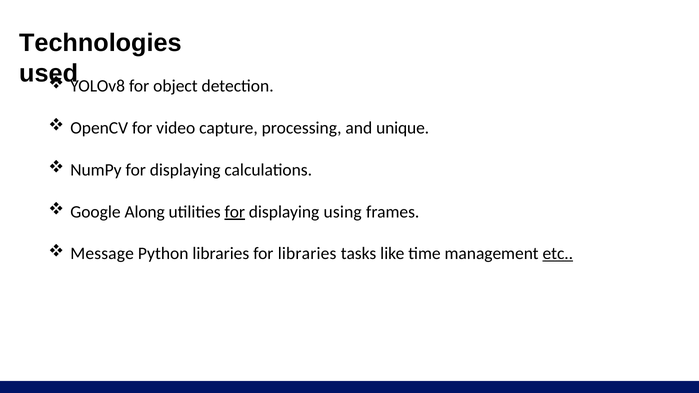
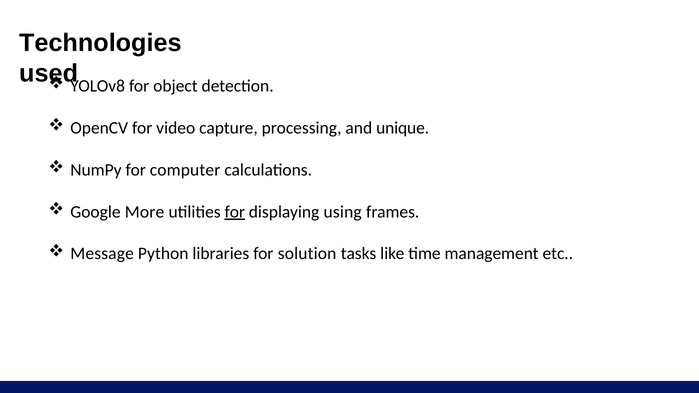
NumPy for displaying: displaying -> computer (185, 170)
Along: Along -> More (145, 212)
for libraries: libraries -> solution (307, 254)
etc underline: present -> none (558, 254)
